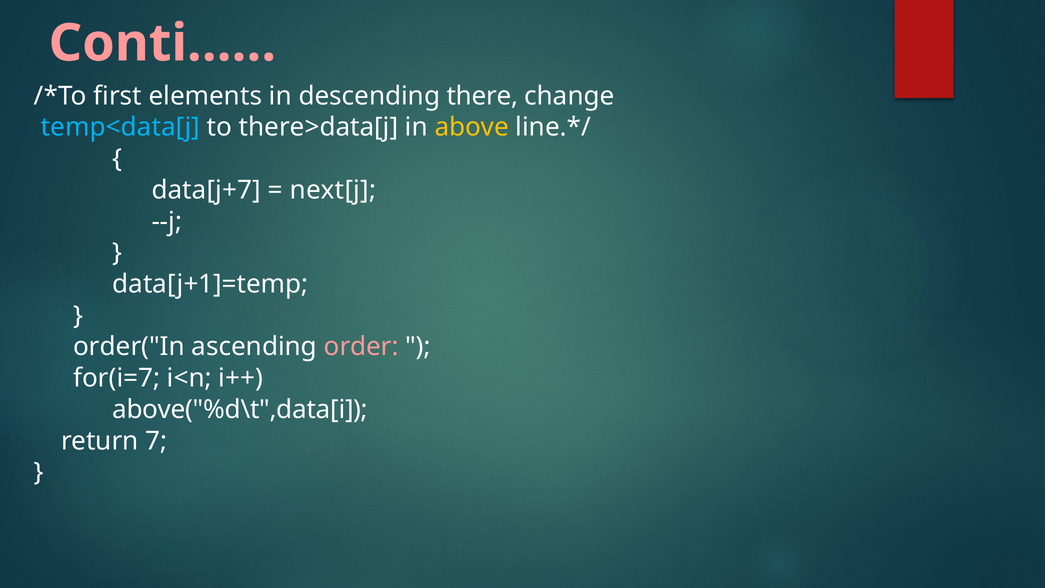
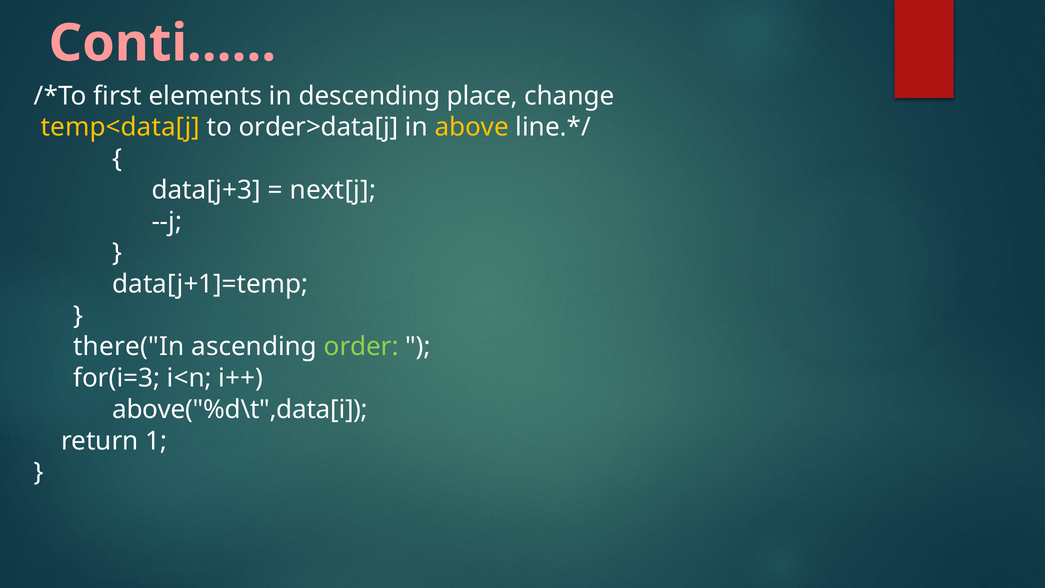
there: there -> place (482, 96)
temp<data[j colour: light blue -> yellow (120, 127)
there>data[j: there>data[j -> order>data[j (319, 127)
data[j+7: data[j+7 -> data[j+3 (206, 190)
order("In: order("In -> there("In (129, 347)
order colour: pink -> light green (361, 347)
for(i=7: for(i=7 -> for(i=3 (117, 378)
7: 7 -> 1 (156, 441)
